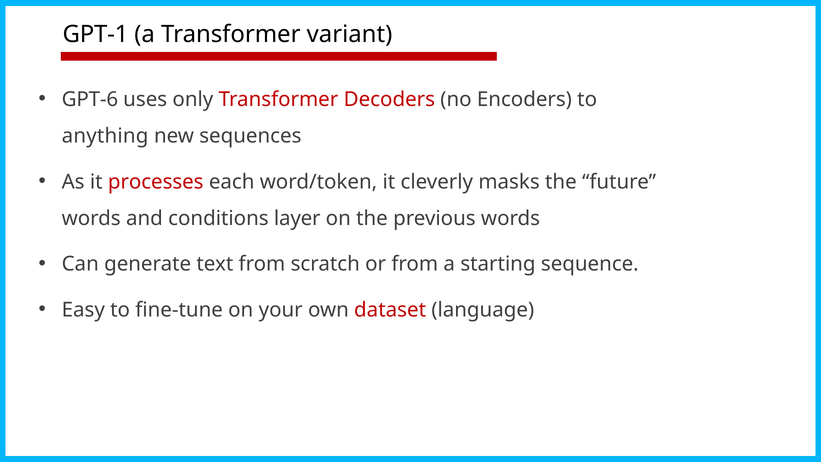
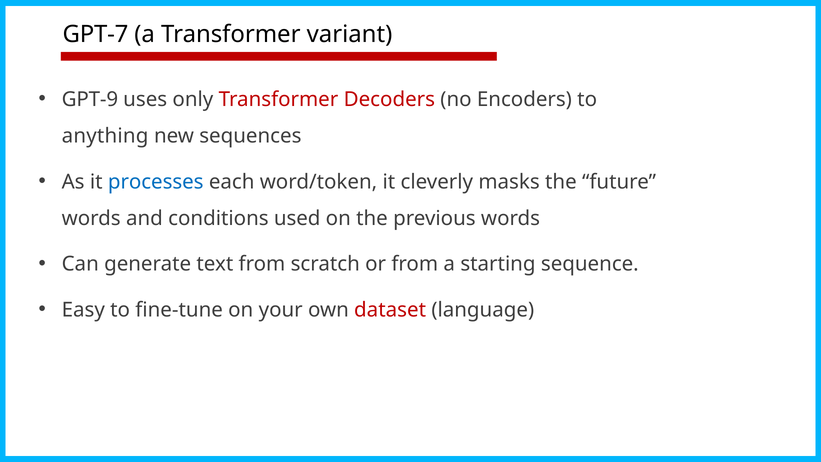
GPT-1: GPT-1 -> GPT-7 (95, 34)
GPT-6: GPT-6 -> GPT-9 (90, 99)
processes colour: red -> blue (156, 182)
layer: layer -> used (297, 219)
